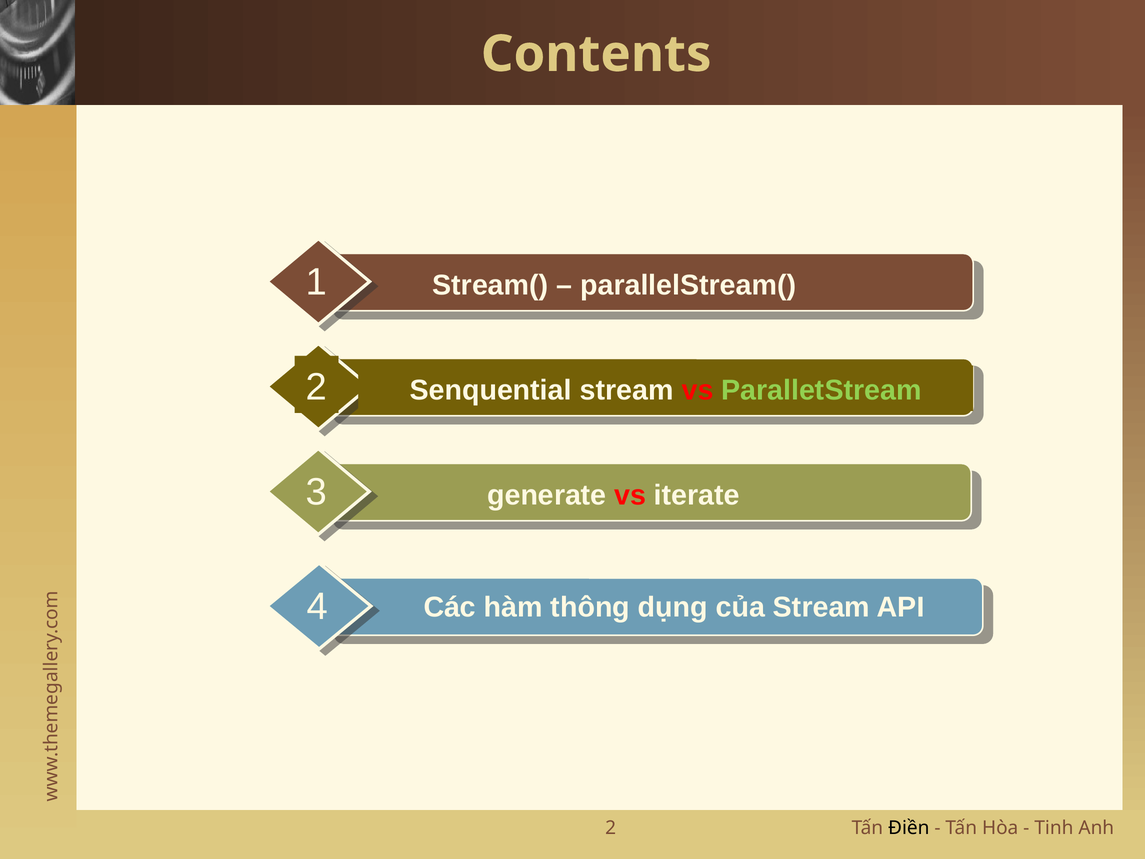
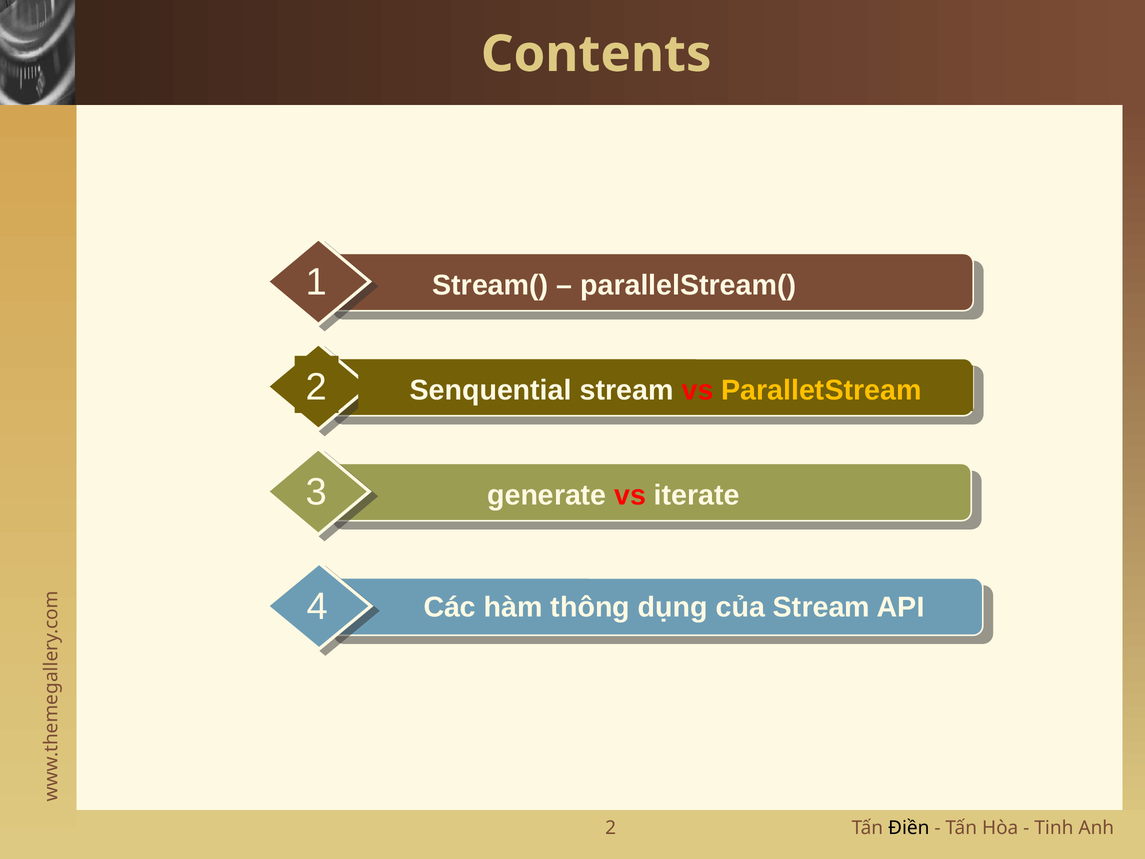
ParalletStream colour: light green -> yellow (821, 390)
